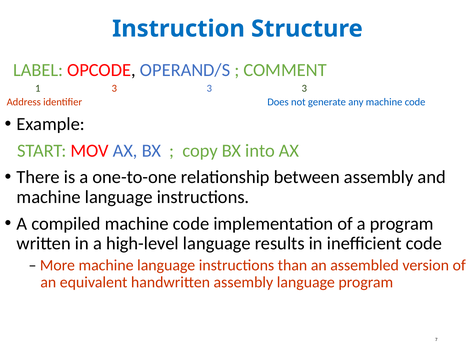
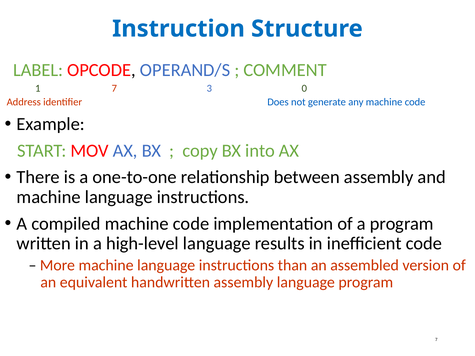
1 3: 3 -> 7 (114, 88)
3: 3 -> 0 (304, 88)
